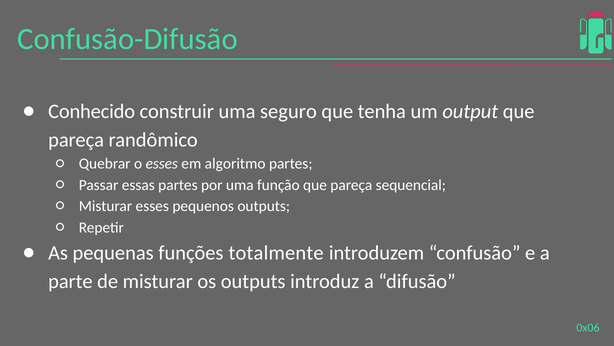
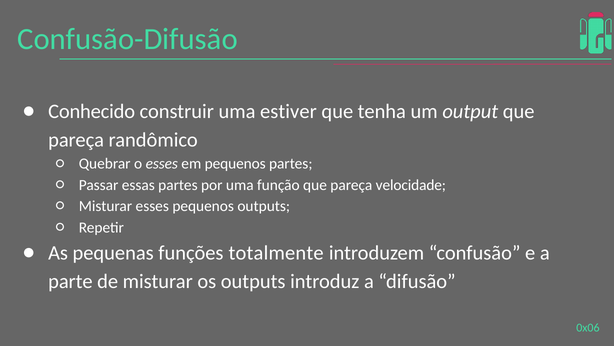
seguro: seguro -> estiver (288, 111)
em algoritmo: algoritmo -> pequenos (235, 164)
sequencial: sequencial -> velocidade (411, 185)
